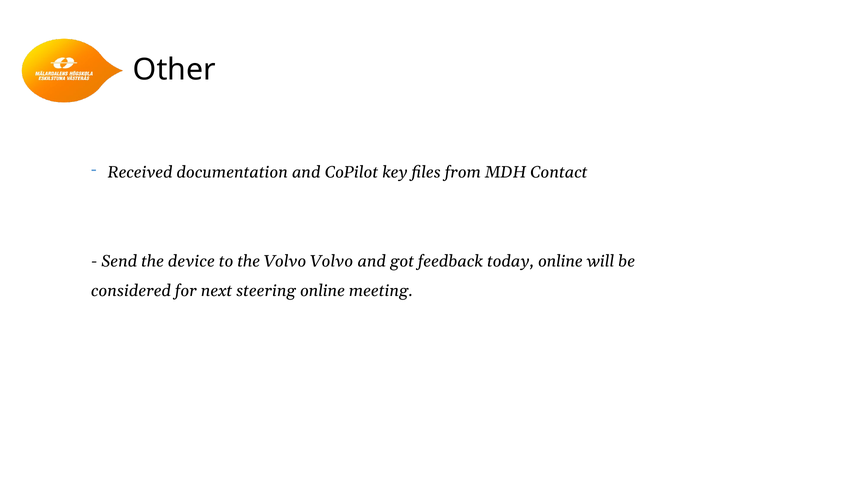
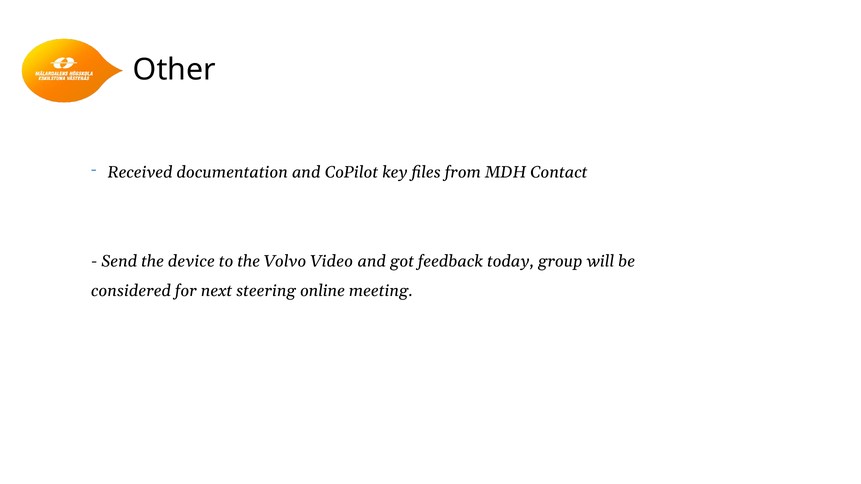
Volvo Volvo: Volvo -> Video (332, 261)
today online: online -> group (560, 261)
